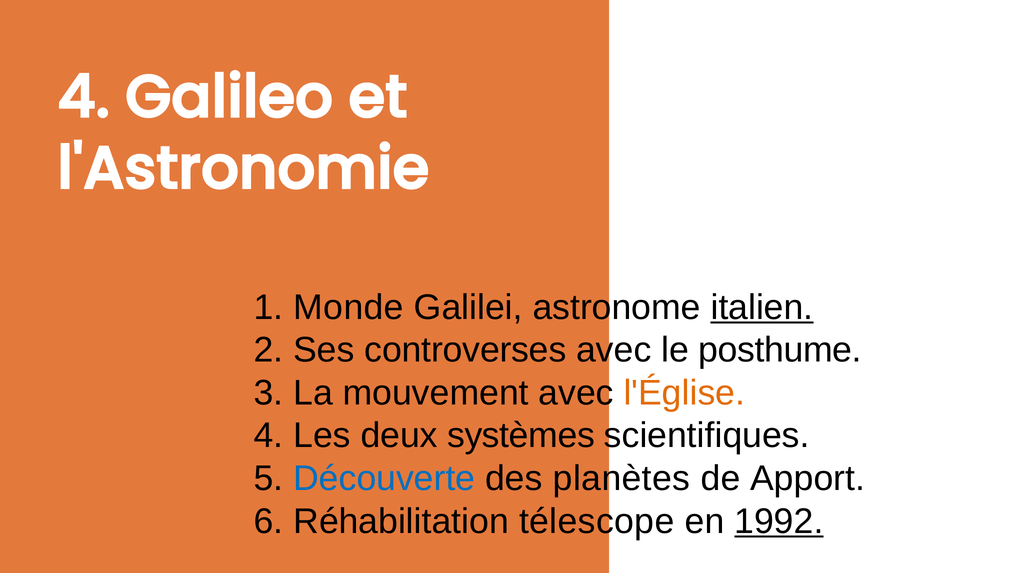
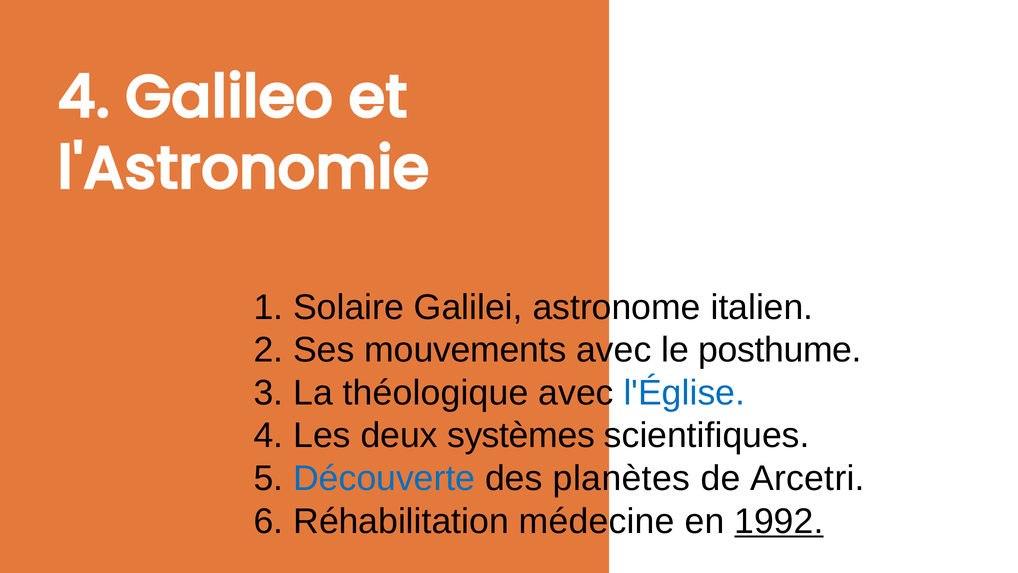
Monde: Monde -> Solaire (349, 307)
italien underline: present -> none (762, 307)
controverses: controverses -> mouvements (465, 350)
mouvement: mouvement -> théologique (436, 393)
l'Église colour: orange -> blue (684, 393)
Apport: Apport -> Arcetri (807, 478)
télescope: télescope -> médecine (597, 521)
